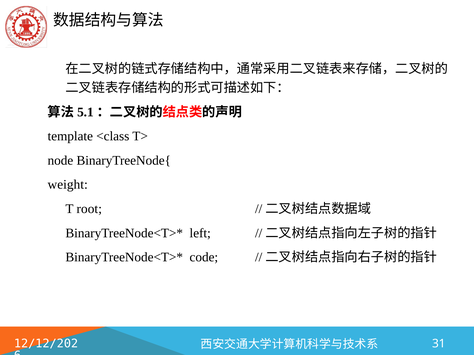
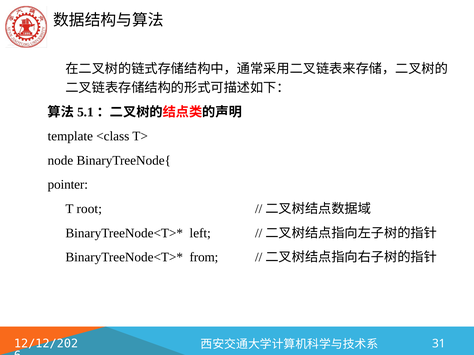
weight: weight -> pointer (68, 185)
code: code -> from (204, 258)
